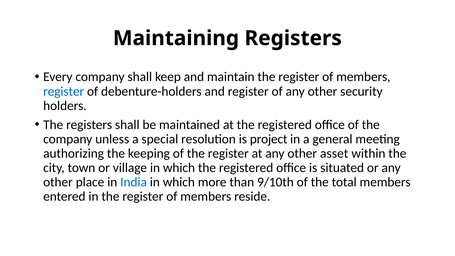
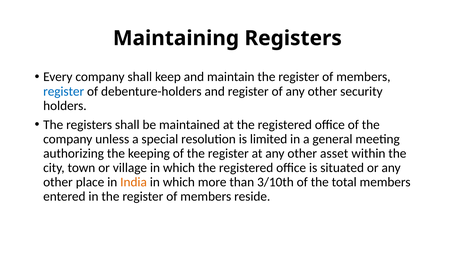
project: project -> limited (269, 139)
India colour: blue -> orange (134, 182)
9/10th: 9/10th -> 3/10th (275, 182)
